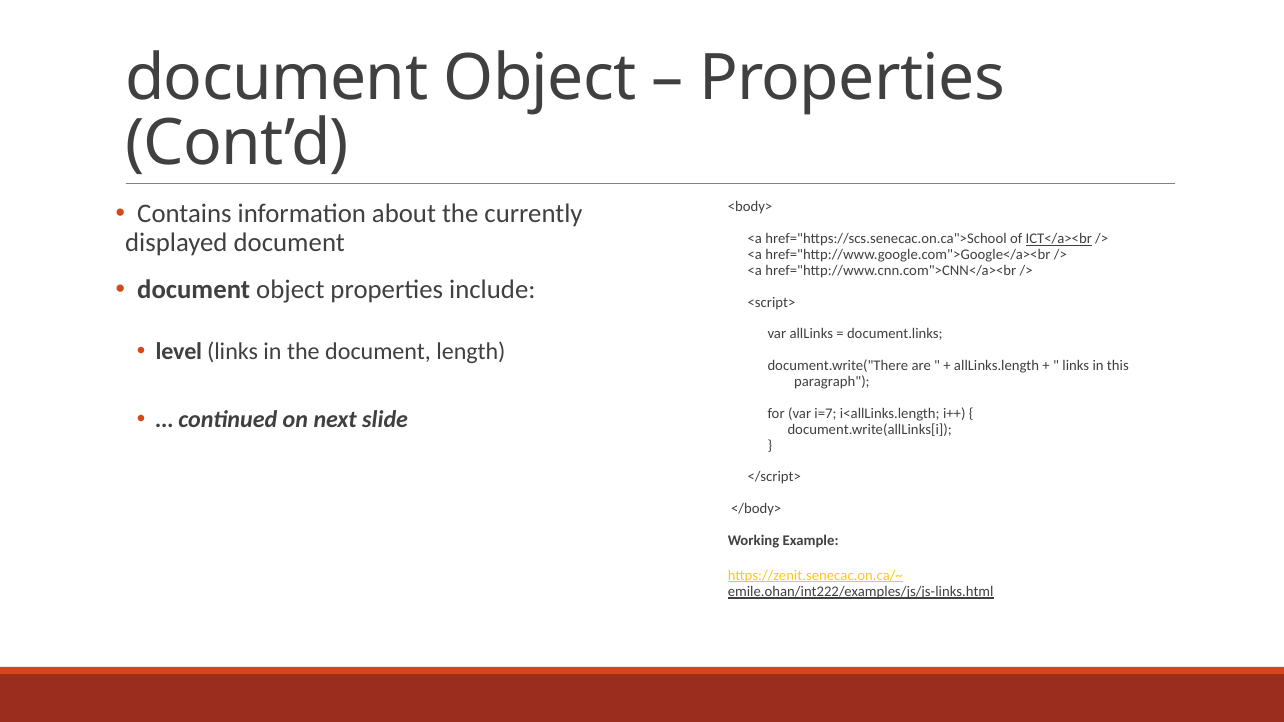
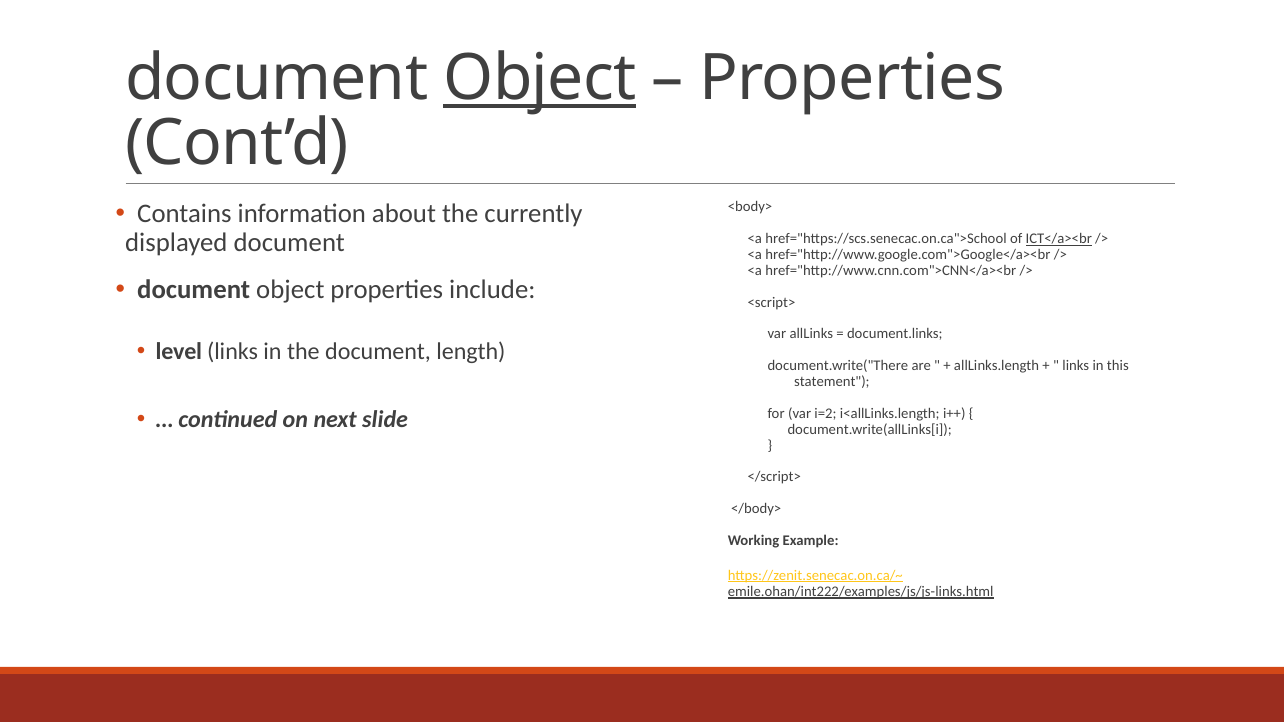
Object underline: none -> present (540, 78)
paragraph: paragraph -> statement (832, 382)
i=7: i=7 -> i=2 (826, 414)
